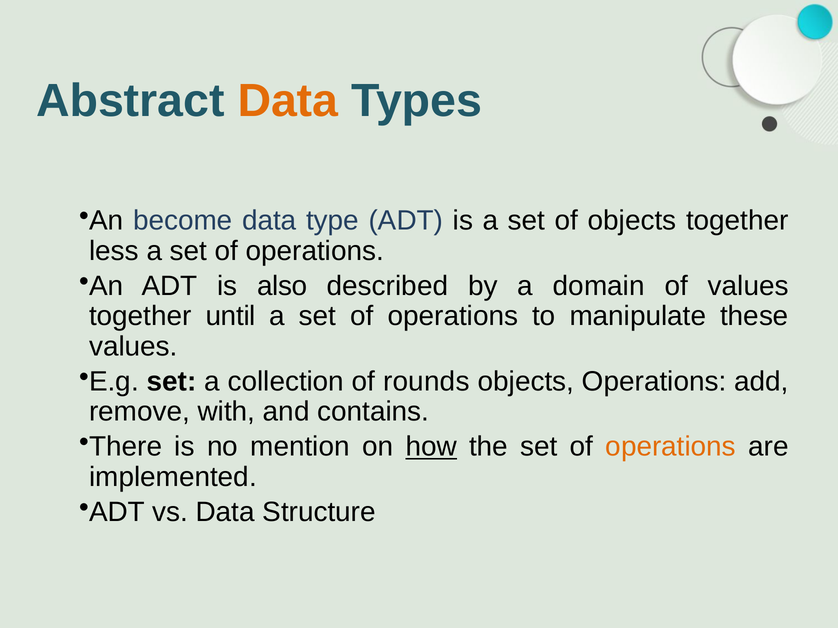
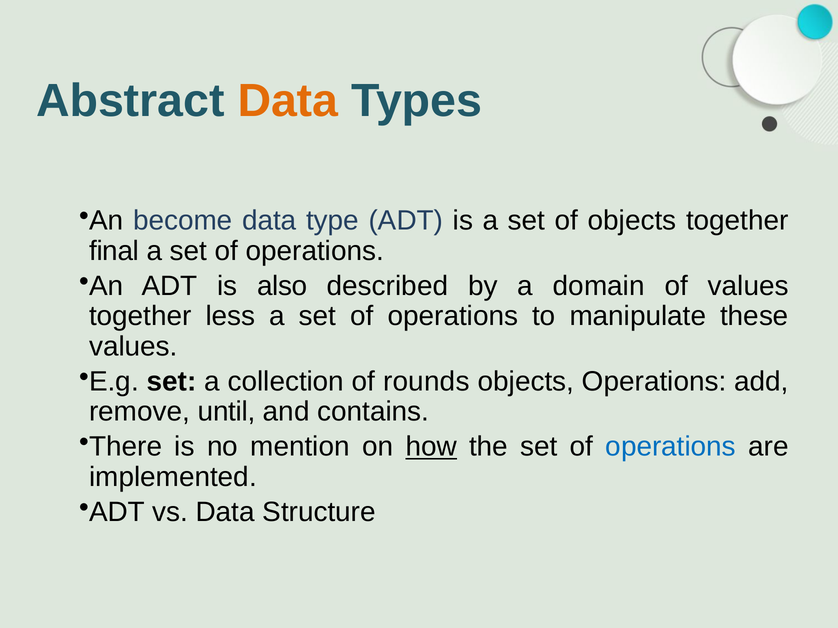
less: less -> final (114, 251)
until: until -> less (230, 316)
with: with -> until (227, 412)
operations colour: orange -> blue (671, 447)
